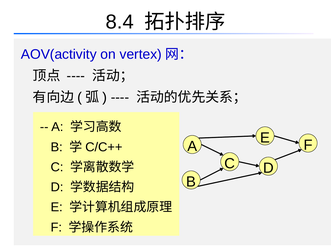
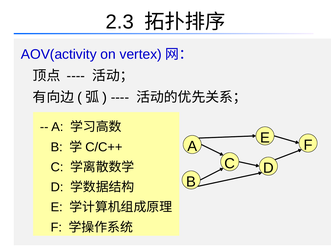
8.4: 8.4 -> 2.3 (120, 22)
